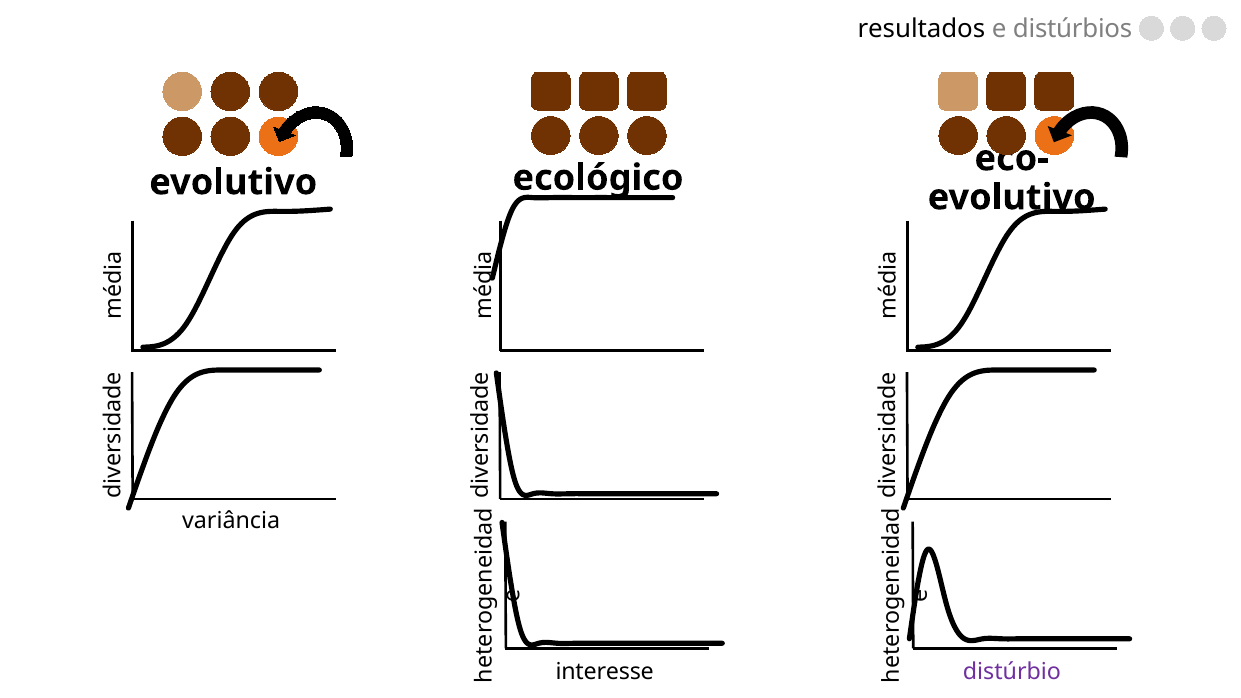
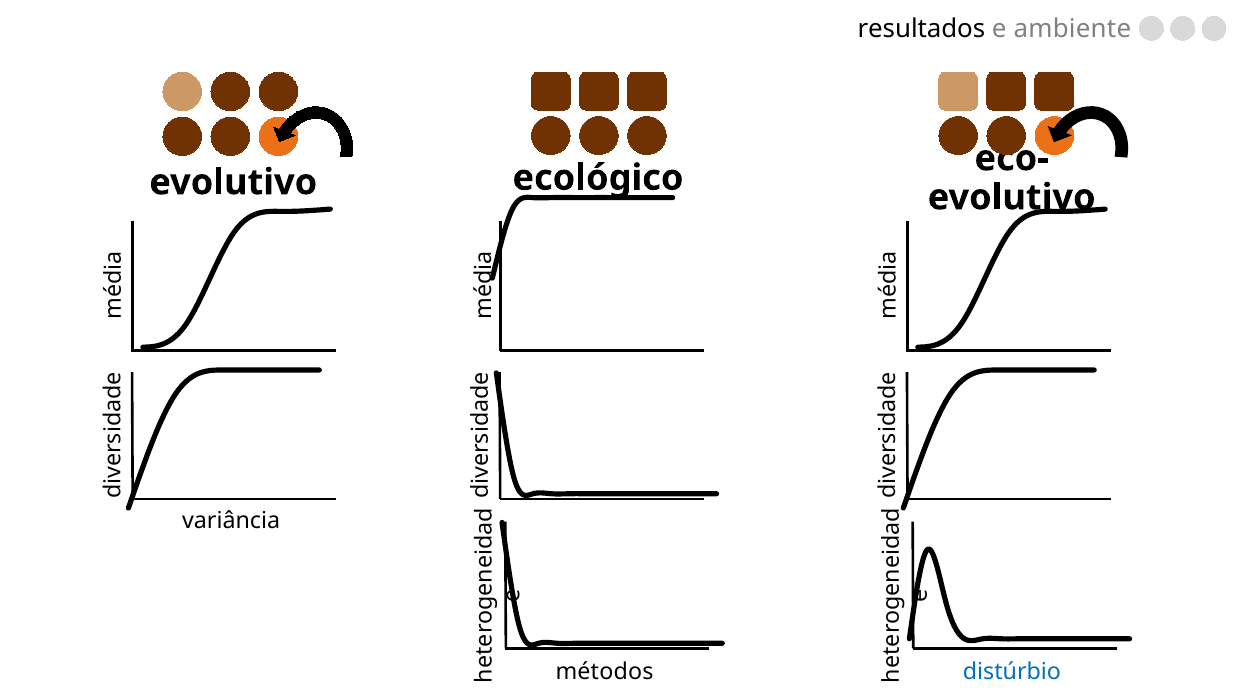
distúrbios: distúrbios -> ambiente (1072, 29)
interesse: interesse -> métodos (604, 672)
distúrbio colour: purple -> blue (1012, 672)
